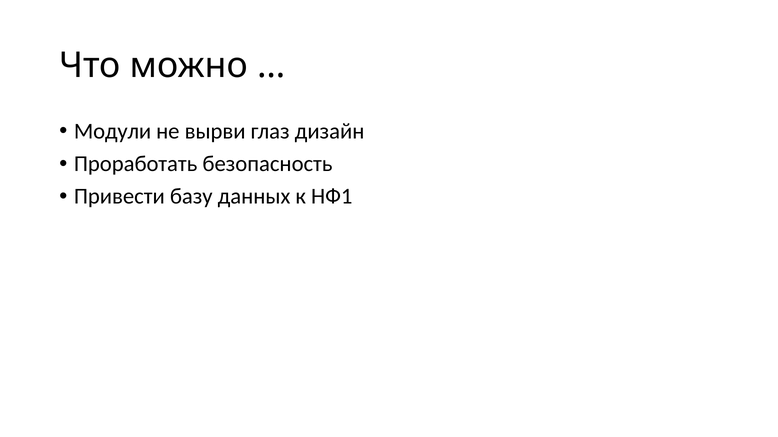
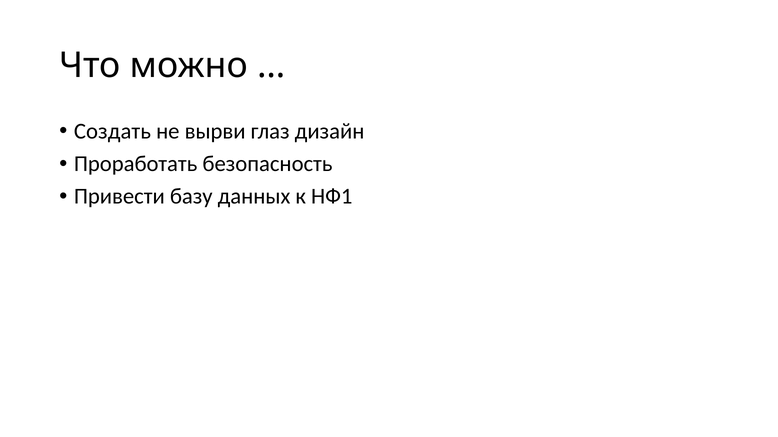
Модули: Модули -> Создать (112, 132)
